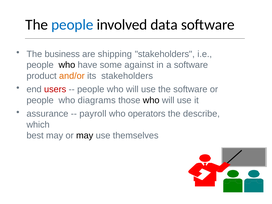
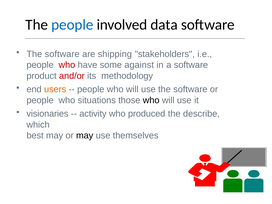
business: business -> software (62, 54)
who colour: black -> red (67, 65)
and/or colour: orange -> red (72, 76)
its stakeholders: stakeholders -> methodology (127, 76)
users colour: red -> orange (55, 89)
diagrams: diagrams -> situations (97, 100)
assurance: assurance -> visionaries (47, 114)
payroll: payroll -> activity (93, 114)
operators: operators -> produced (147, 114)
